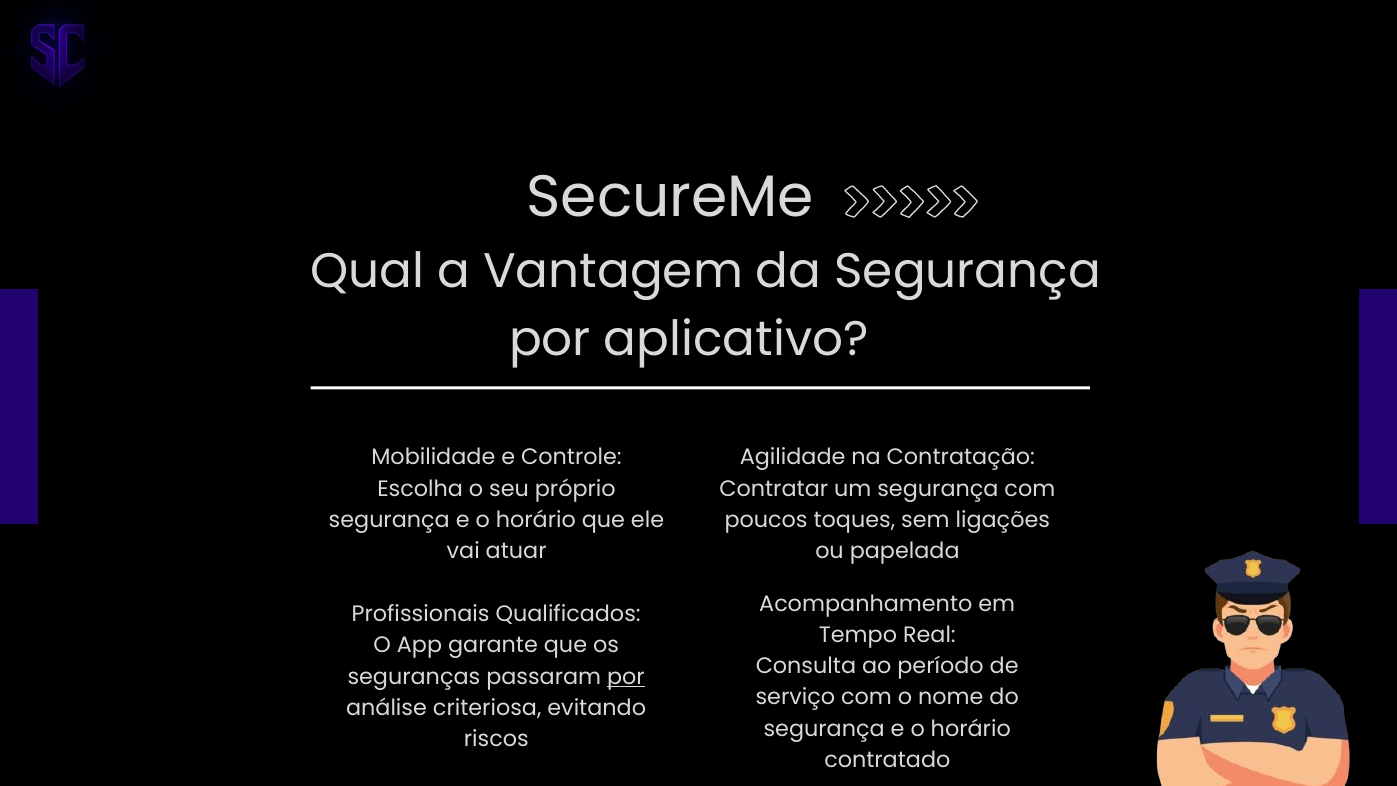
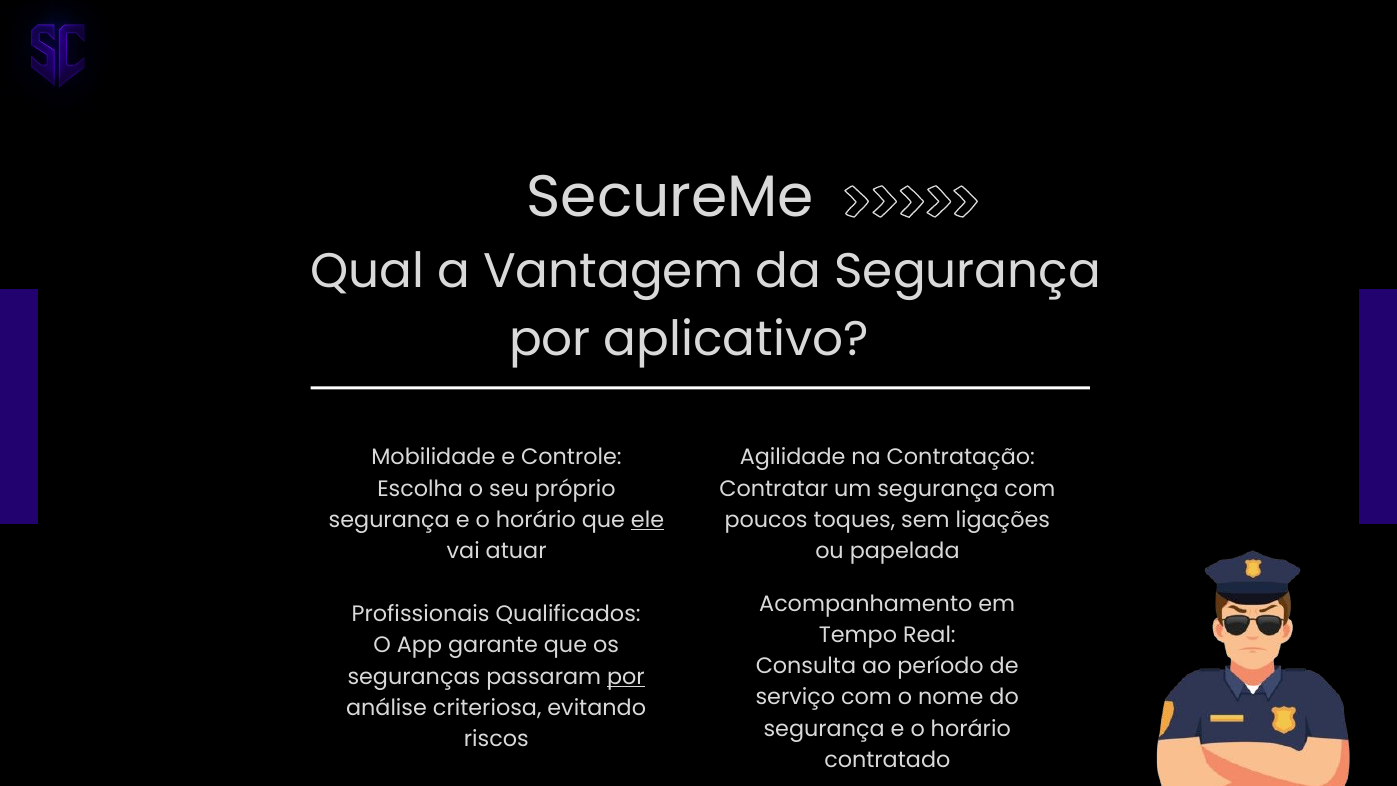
ele underline: none -> present (648, 520)
